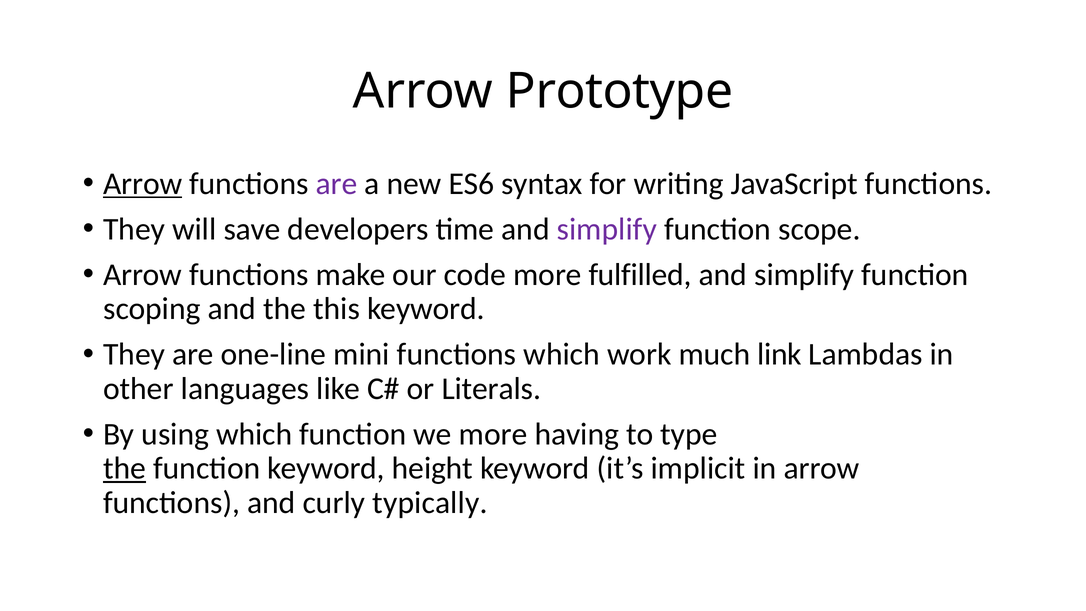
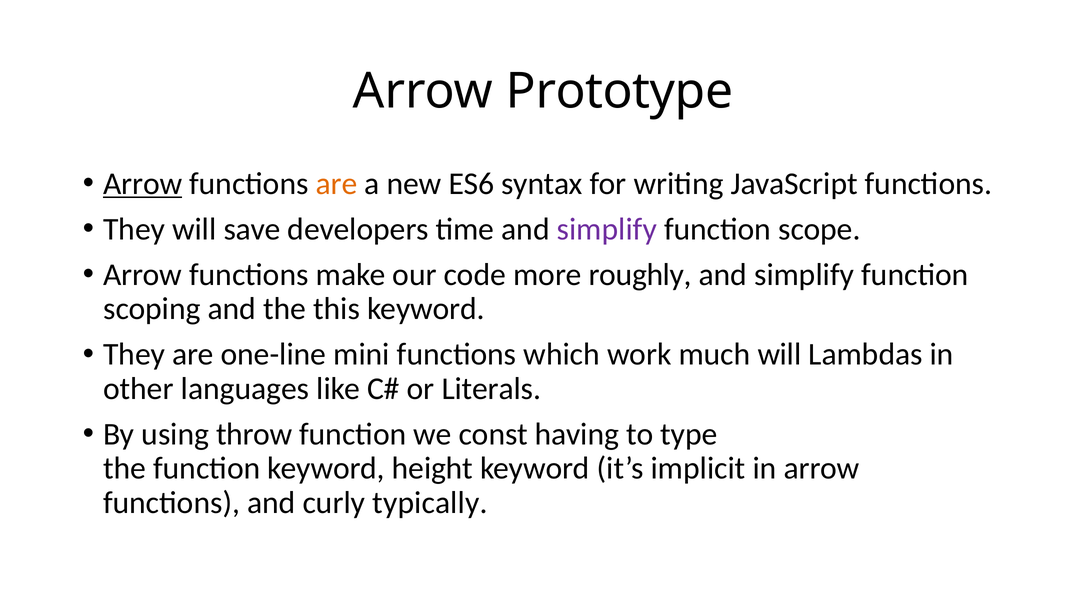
are colour: purple -> orange (337, 184)
fulfilled: fulfilled -> roughly (640, 275)
much link: link -> will (779, 354)
using which: which -> throw (254, 434)
we more: more -> const (493, 434)
the underline: present -> none (125, 468)
